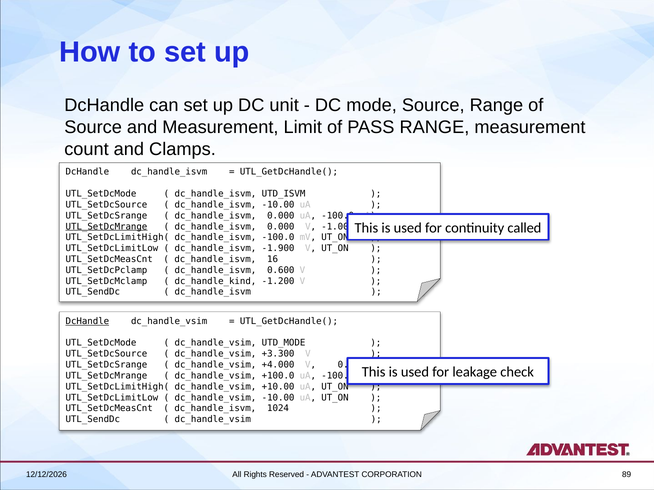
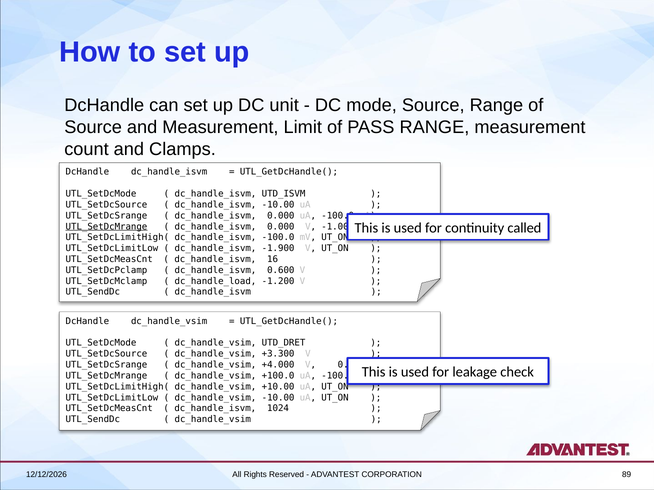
dc_handle_kind: dc_handle_kind -> dc_handle_load (215, 281)
DcHandle underline: present -> none (87, 322)
UTD_MODE: UTD_MODE -> UTD_DRET (284, 343)
